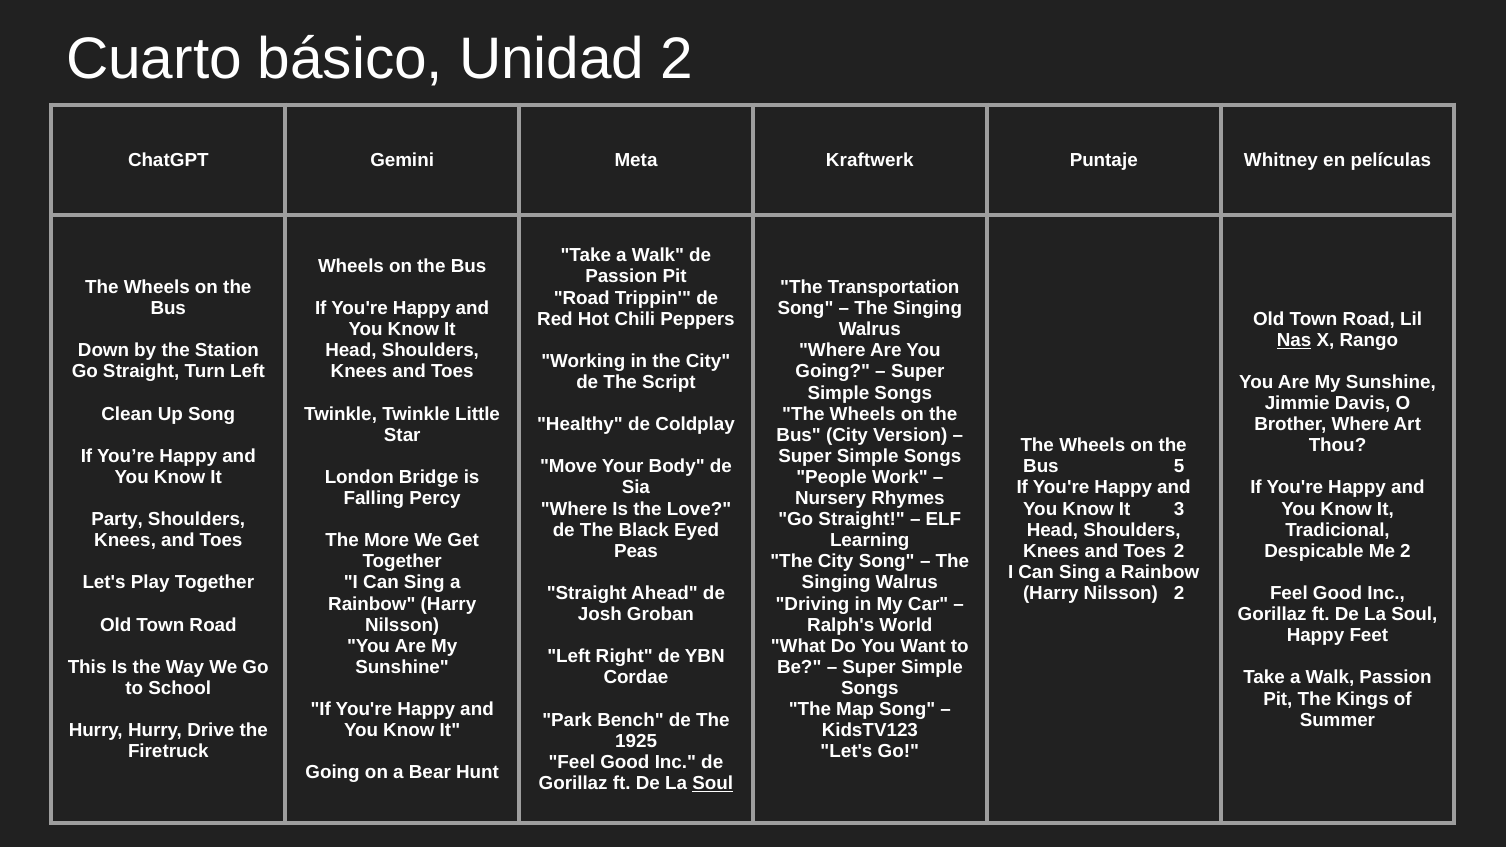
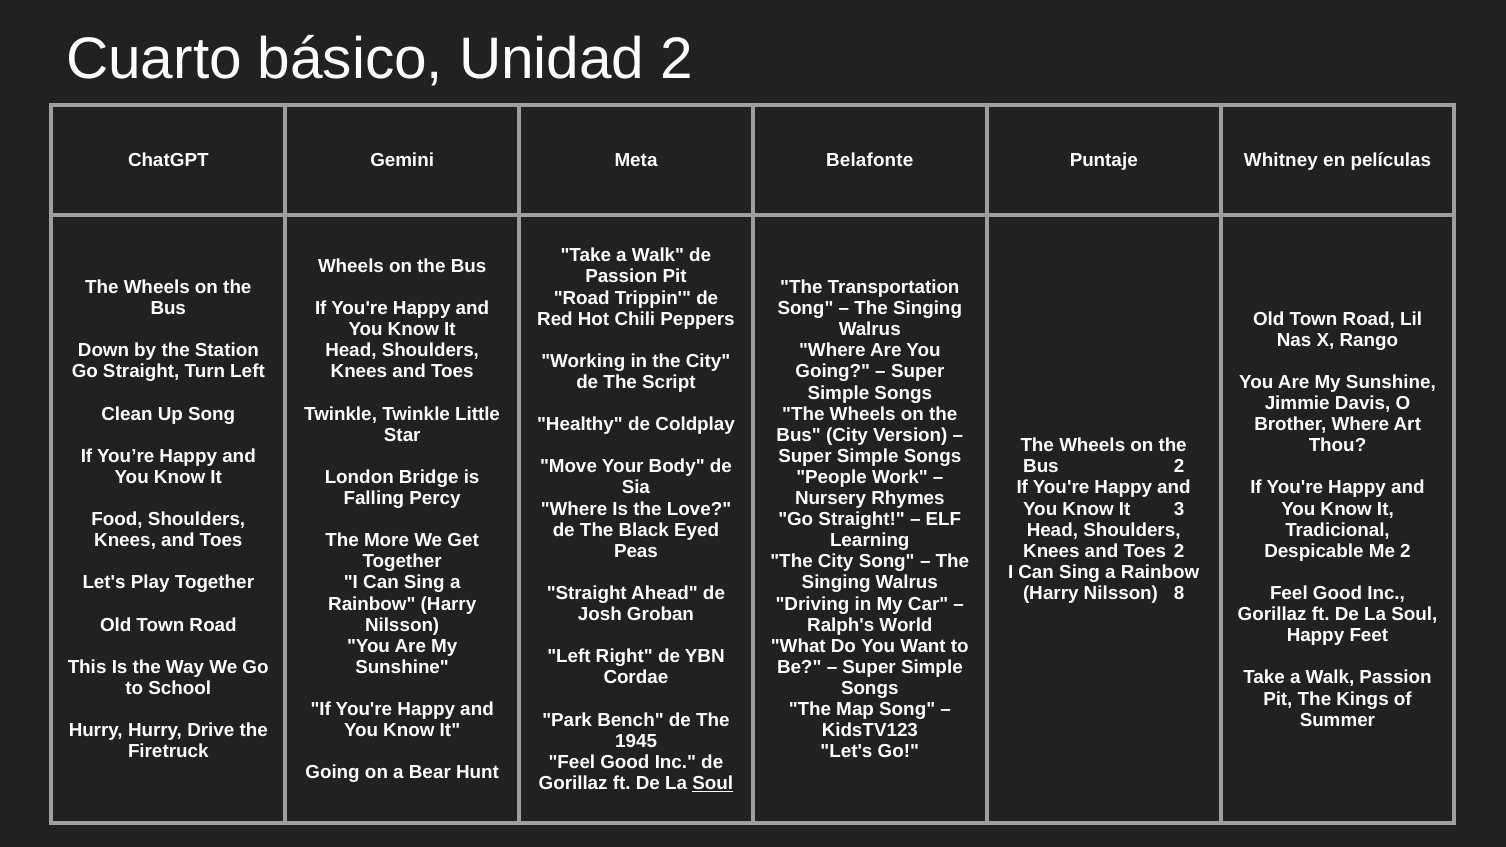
Kraftwerk: Kraftwerk -> Belafonte (870, 160)
Nas underline: present -> none (1294, 340)
Bus 5: 5 -> 2 (1179, 467)
Party: Party -> Food (117, 520)
Nilsson 2: 2 -> 8 (1179, 593)
1925: 1925 -> 1945 (636, 741)
